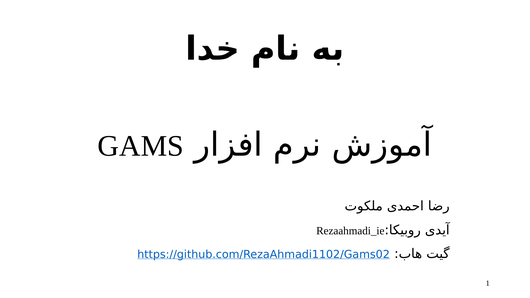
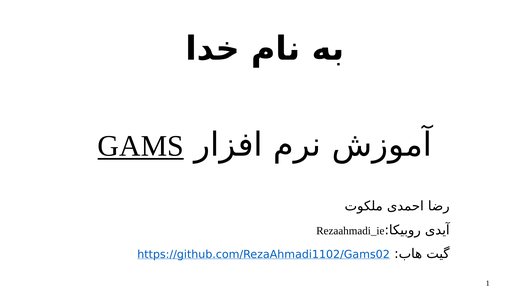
GAMS underline: none -> present (141, 146)
